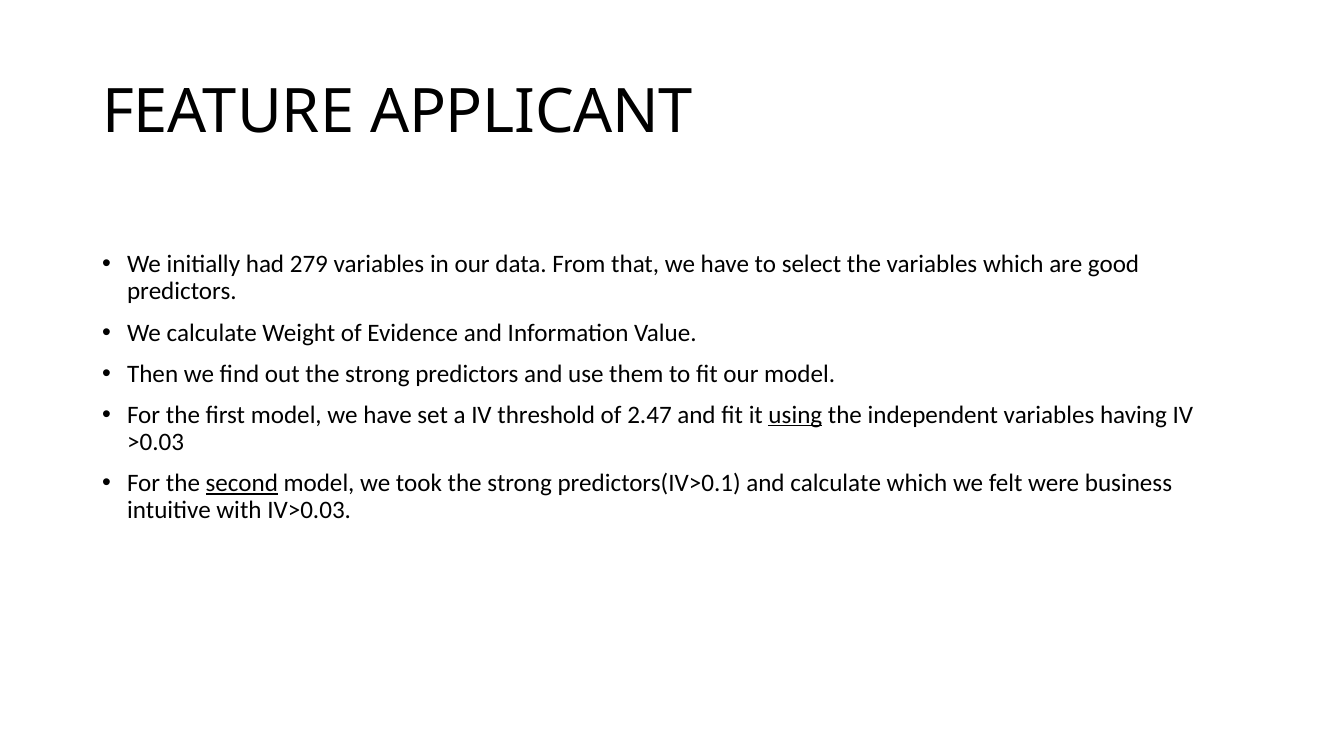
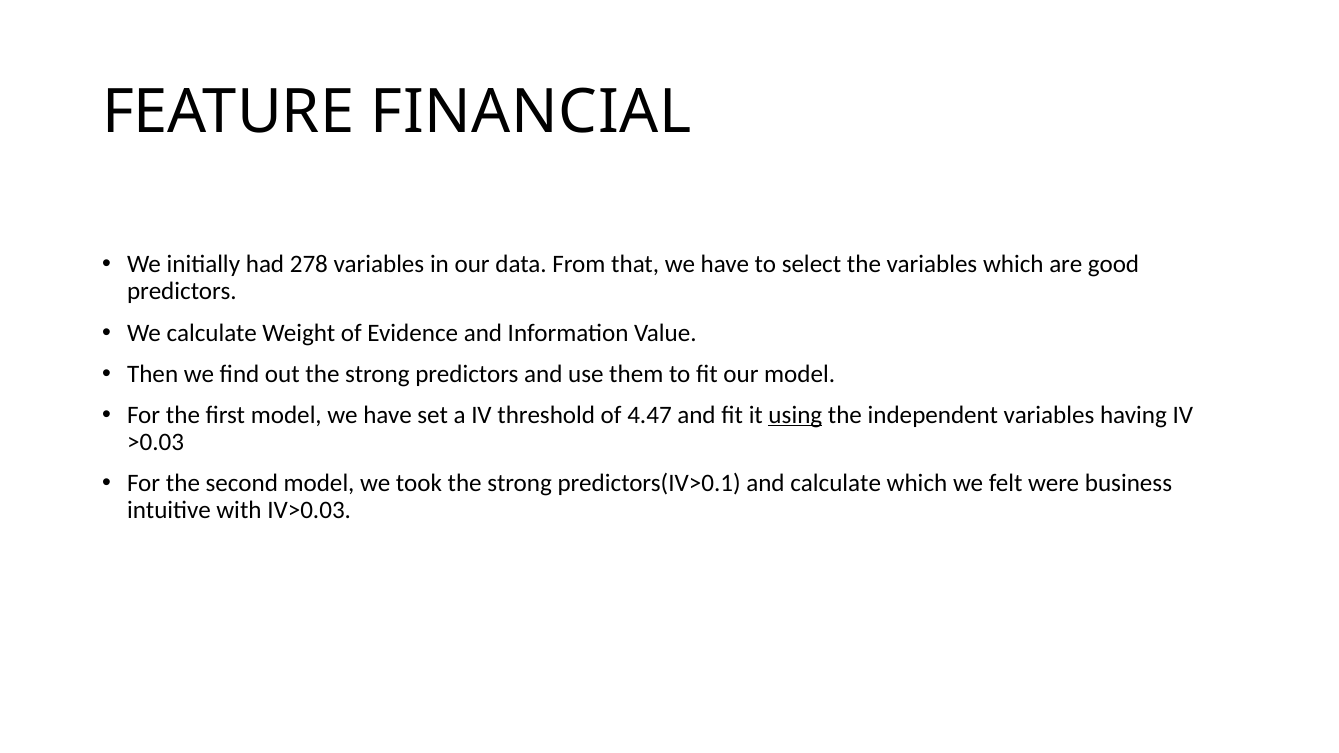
APPLICANT: APPLICANT -> FINANCIAL (531, 112)
279: 279 -> 278 (309, 265)
2.47: 2.47 -> 4.47 (650, 415)
second underline: present -> none (242, 483)
